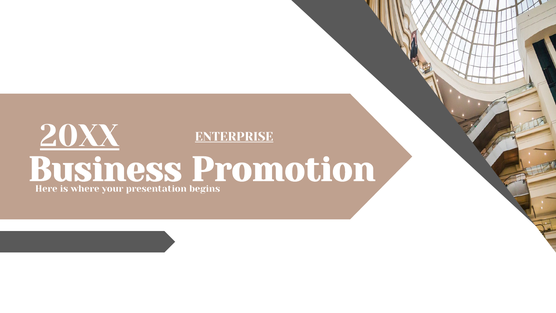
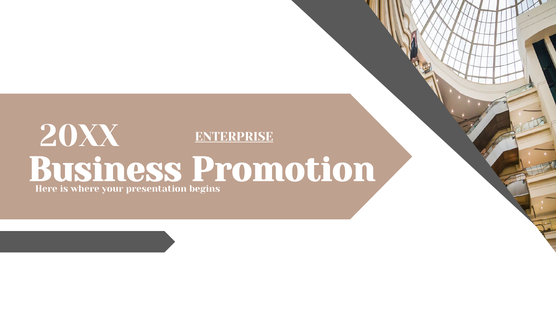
20XX underline: present -> none (80, 136)
